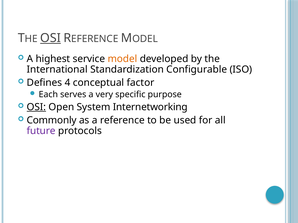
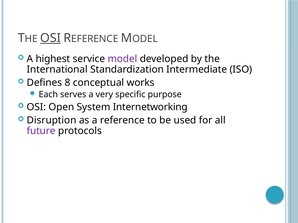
model colour: orange -> purple (122, 59)
Configurable: Configurable -> Intermediate (197, 70)
4: 4 -> 8 (68, 83)
factor: factor -> works (141, 83)
OSI underline: present -> none (36, 107)
Commonly: Commonly -> Disruption (52, 120)
